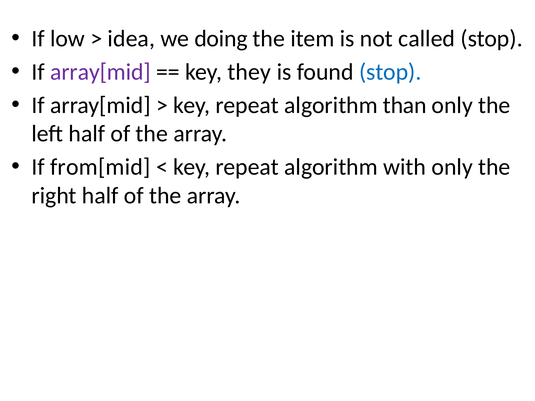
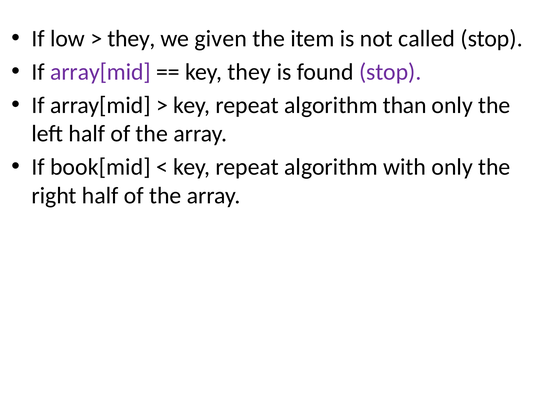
idea: idea -> they (131, 39)
doing: doing -> given (221, 39)
stop colour: blue -> purple (390, 72)
from[mid: from[mid -> book[mid (100, 167)
